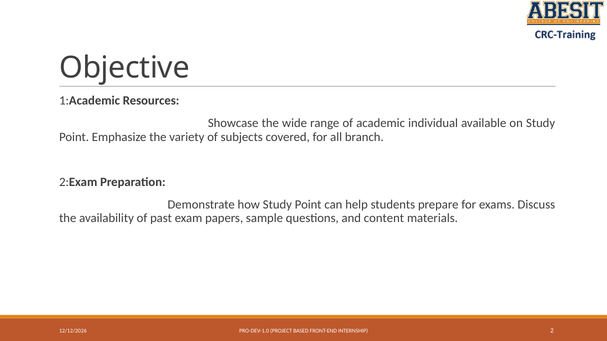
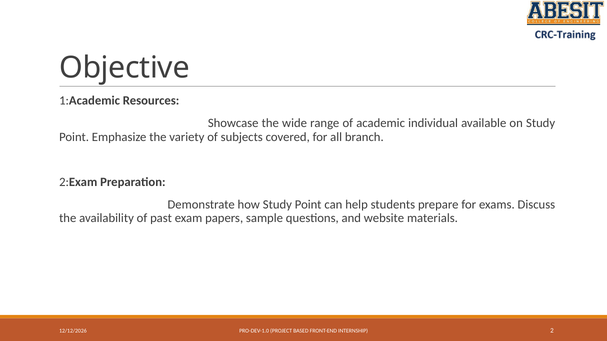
content: content -> website (384, 218)
